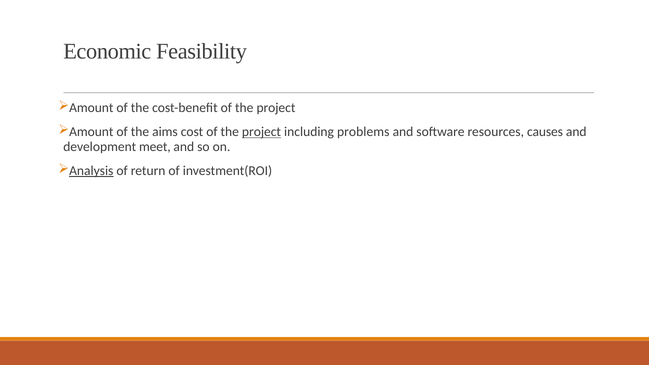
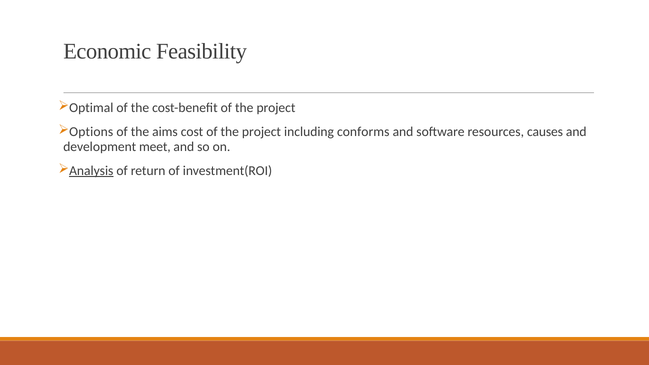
Amount: Amount -> Optimal (91, 108)
Amount: Amount -> Options (91, 132)
project underline: present -> none (262, 132)
problems: problems -> conforms (363, 132)
